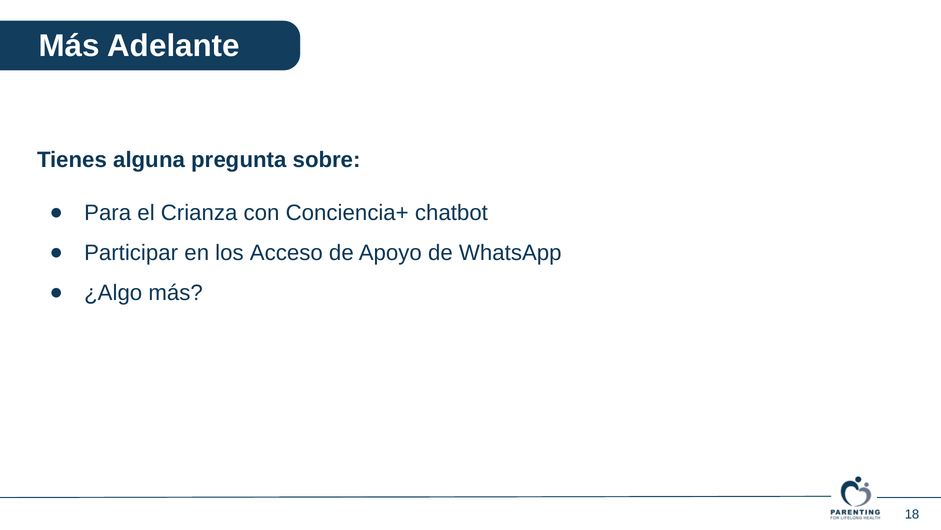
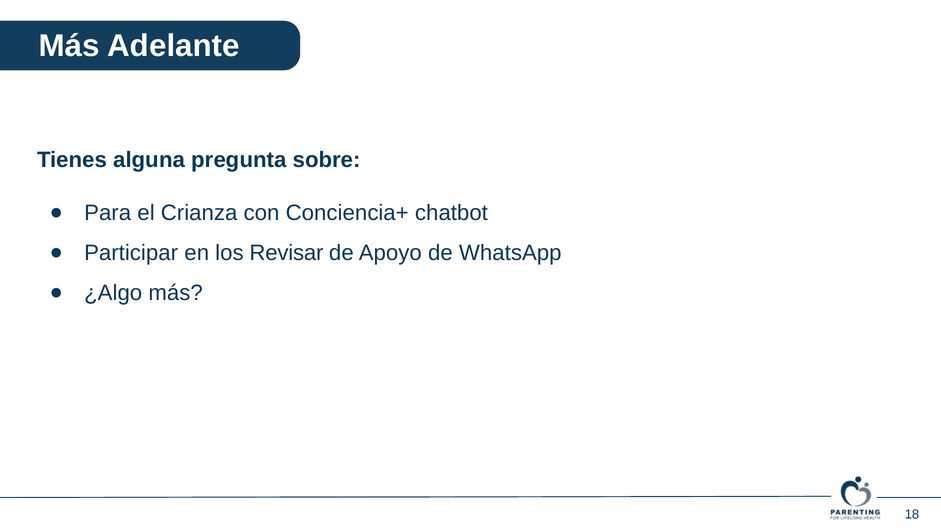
Acceso: Acceso -> Revisar (286, 253)
